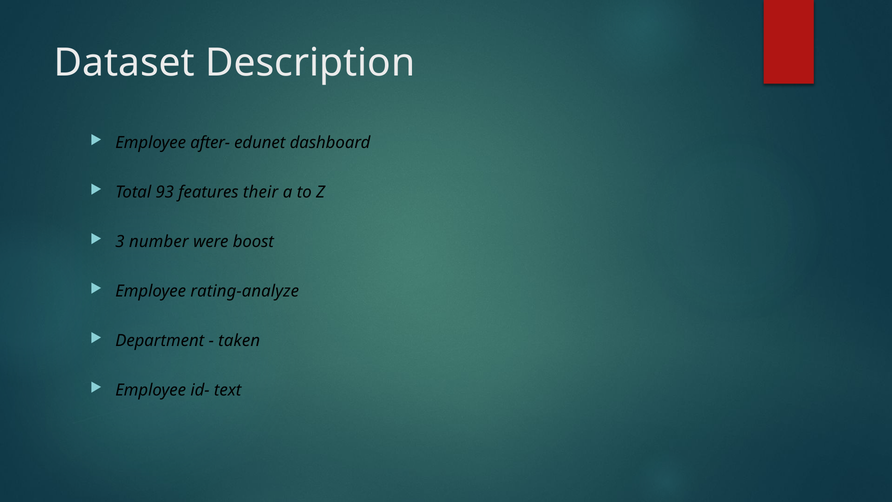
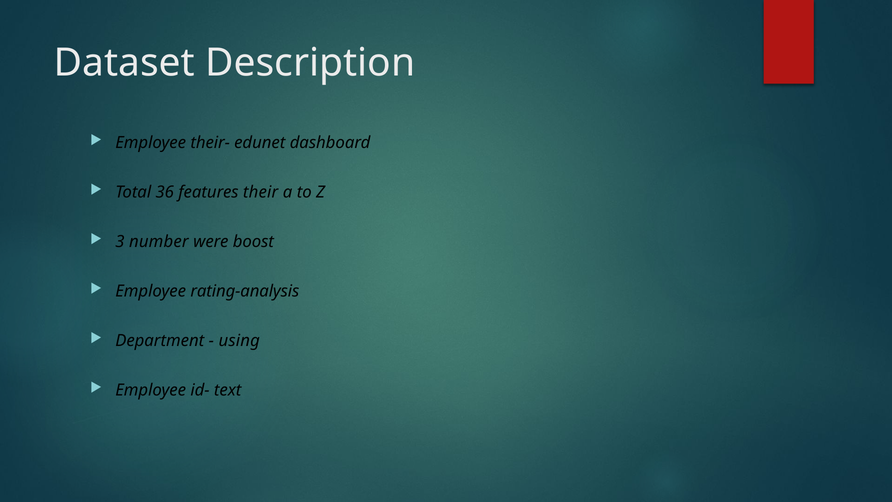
after-: after- -> their- (210, 143)
93: 93 -> 36 (165, 192)
rating-analyze: rating-analyze -> rating-analysis (245, 291)
taken: taken -> using (239, 340)
